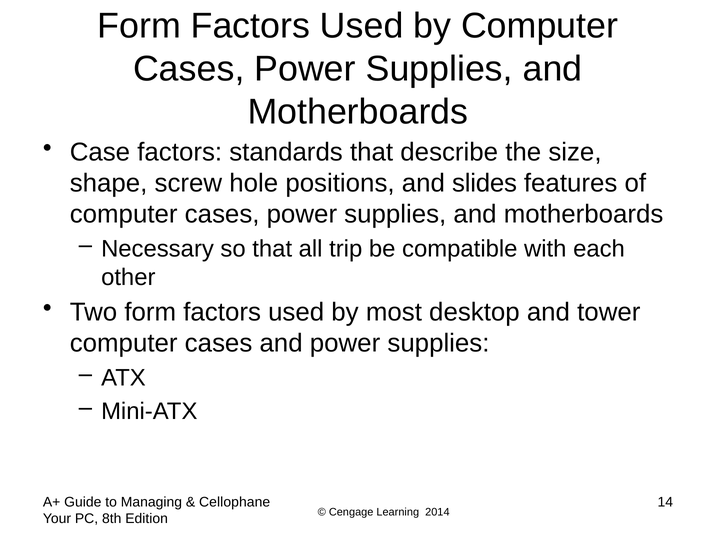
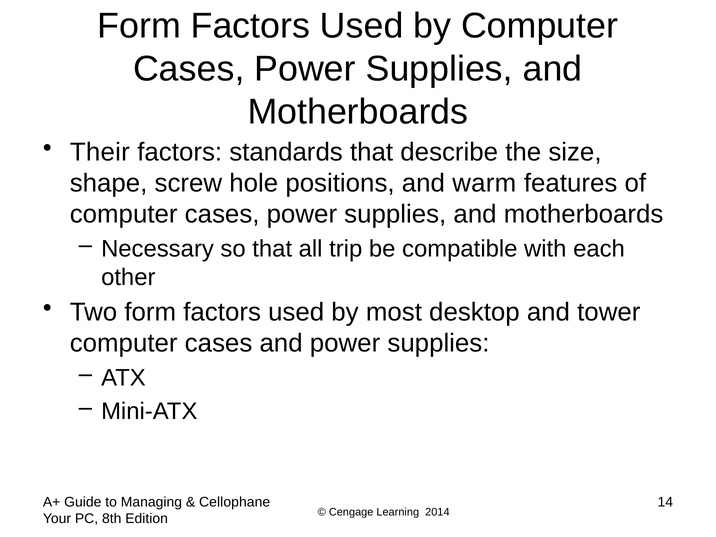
Case: Case -> Their (100, 152)
slides: slides -> warm (484, 183)
